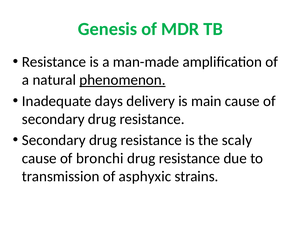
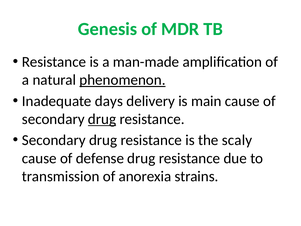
drug underline: none -> present (102, 119)
bronchi: bronchi -> defense (100, 158)
asphyxic: asphyxic -> anorexia (145, 176)
